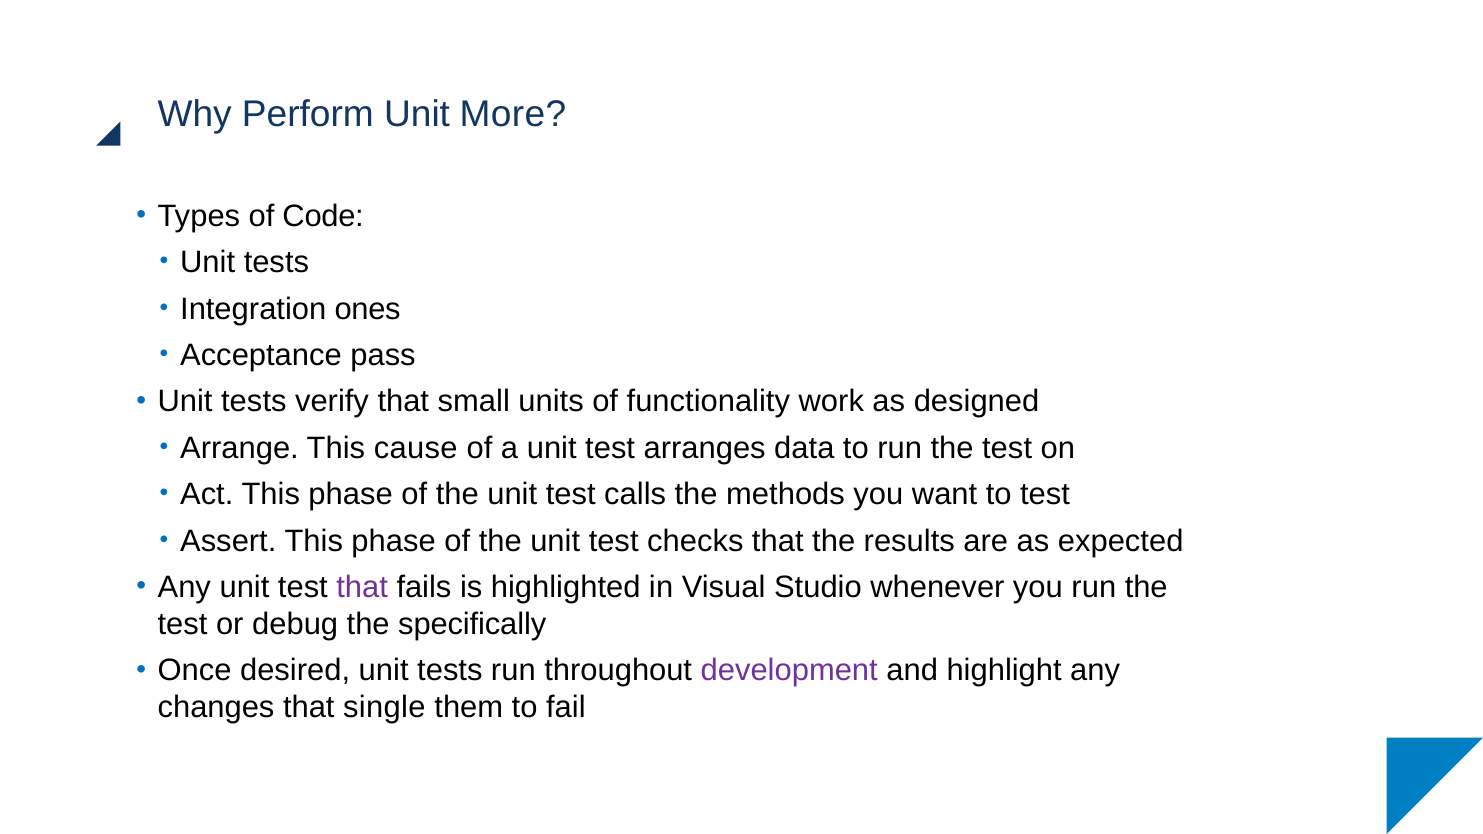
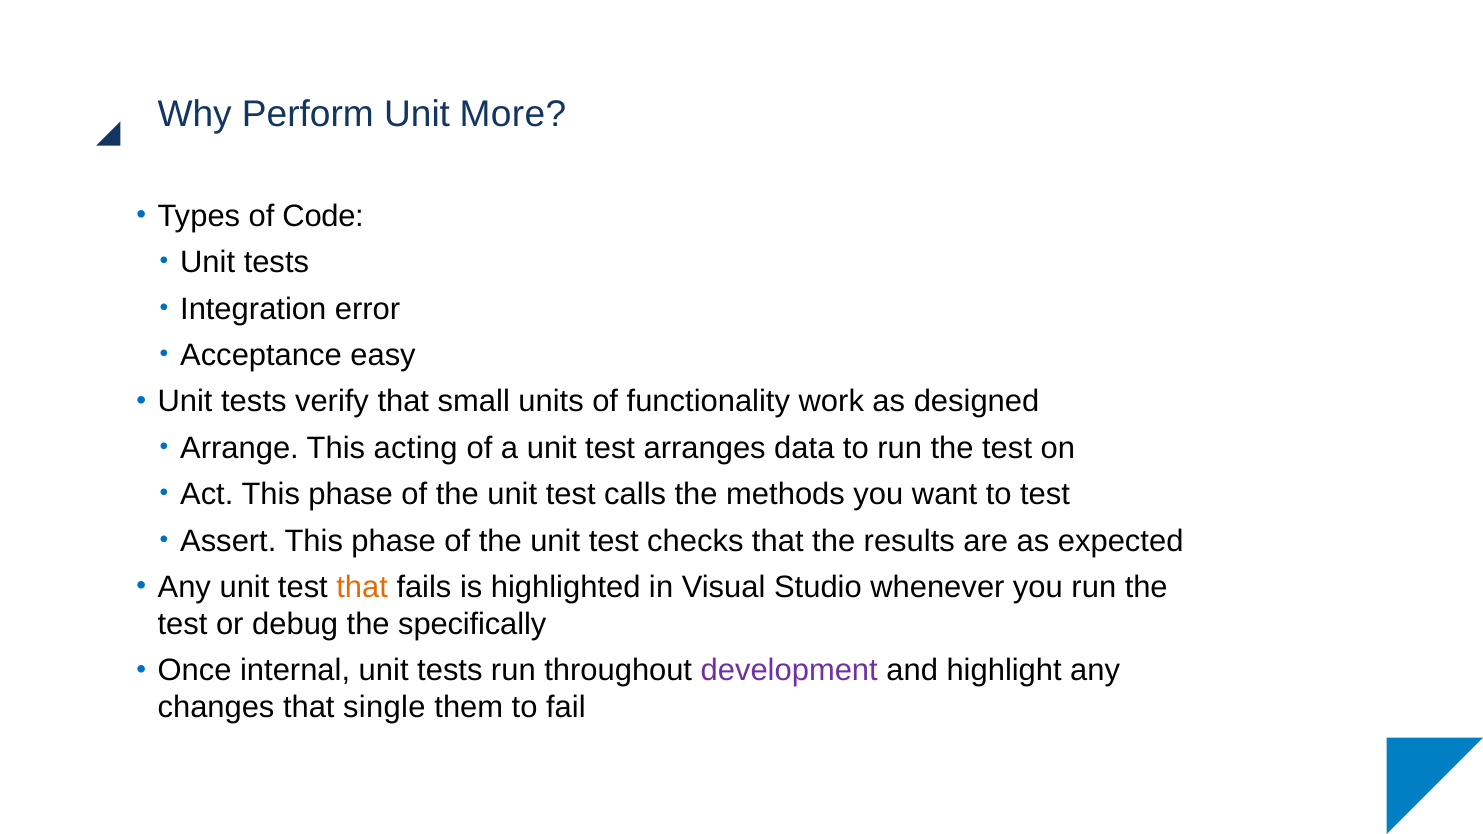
ones: ones -> error (367, 309)
pass: pass -> easy (383, 355)
cause: cause -> acting (416, 448)
that colour: purple -> orange (362, 587)
desired: desired -> internal (295, 671)
